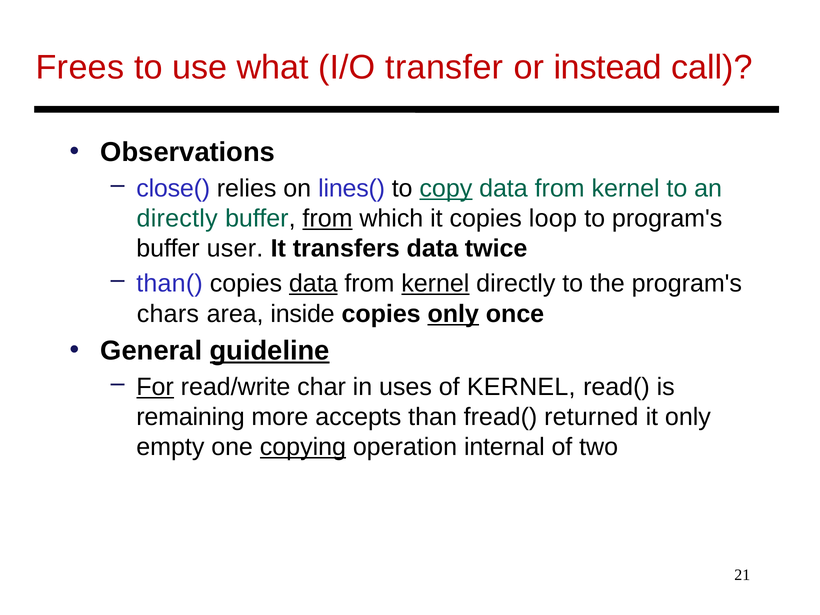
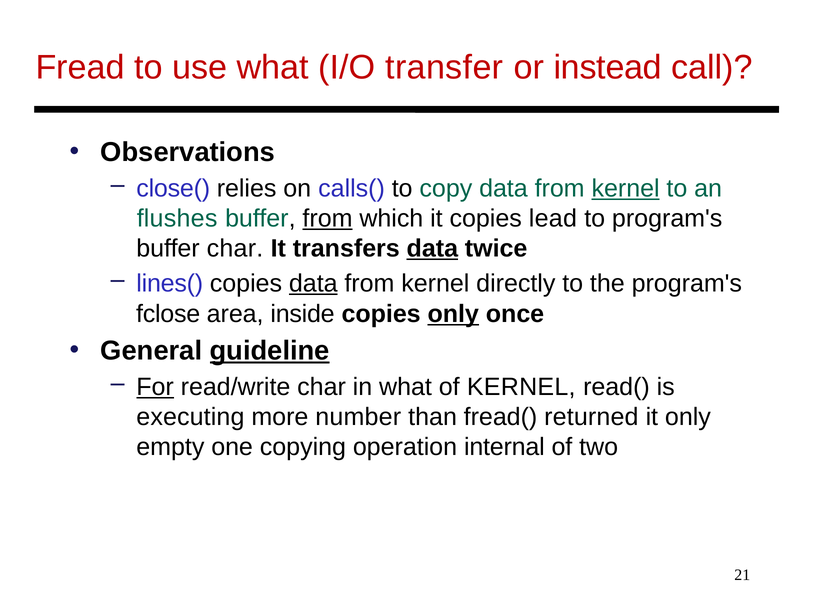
Frees: Frees -> Fread (80, 67)
lines(: lines( -> calls( (352, 189)
copy underline: present -> none (446, 189)
kernel underline: none -> present (626, 189)
directly: directly -> ﬂushes (177, 219)
loop: loop -> lead (553, 219)
buffer user: user -> char (235, 249)
data underline: none -> present (432, 249)
than(: than( -> lines( (170, 284)
kernel underline: present -> none (435, 284)
chars: chars -> fclose (168, 314)
in uses: uses -> what (405, 387)
remaining: remaining -> executing (190, 417)
accepts: accepts -> number (358, 417)
copying underline: present -> none (303, 447)
